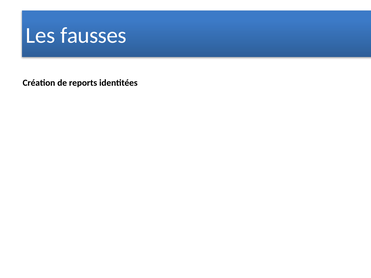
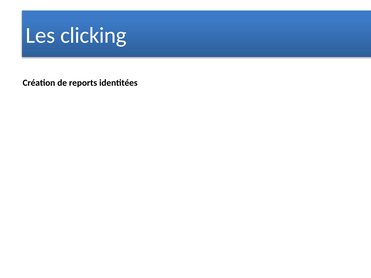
fausses: fausses -> clicking (93, 35)
